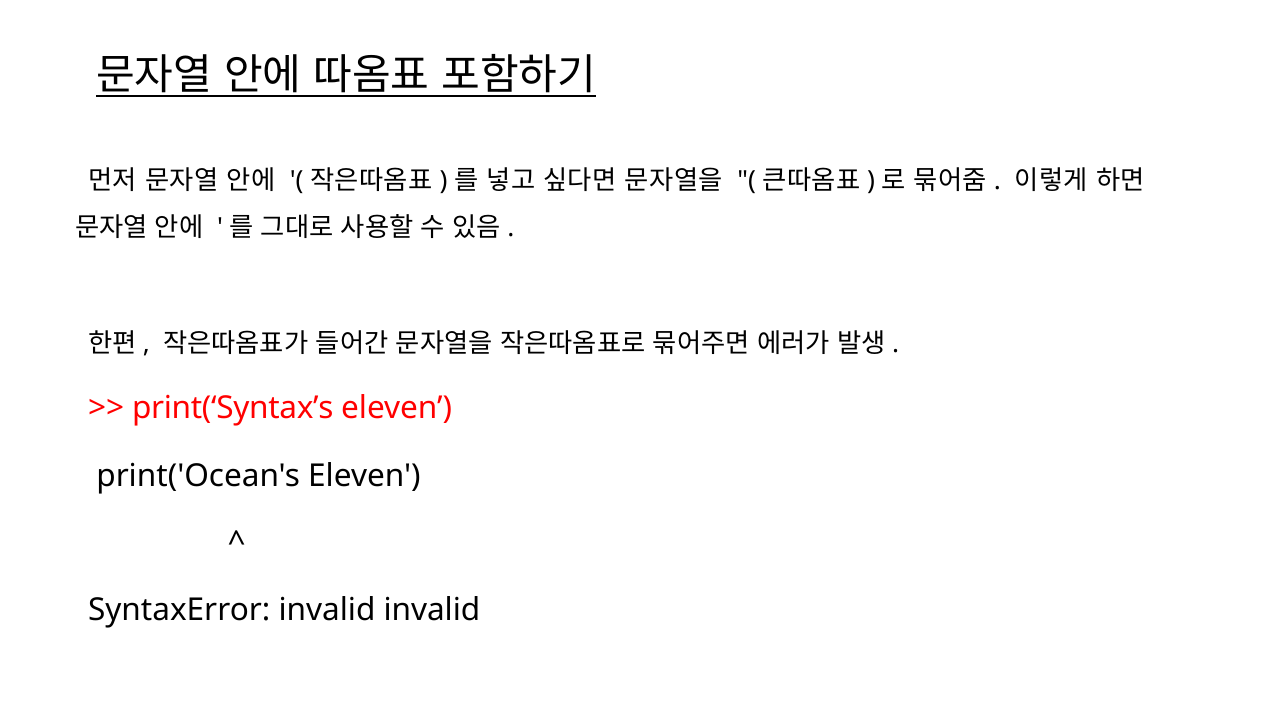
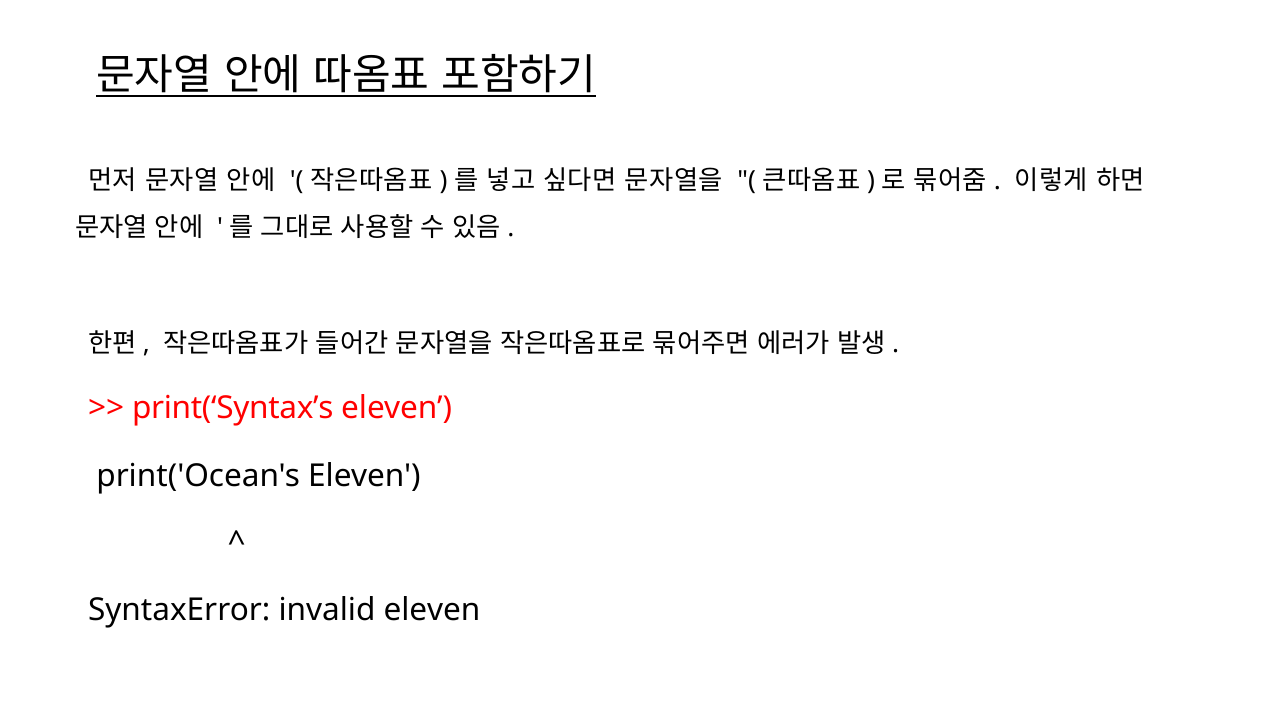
invalid invalid: invalid -> eleven (432, 610)
